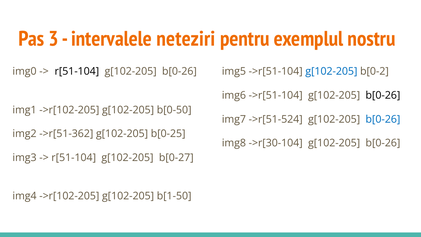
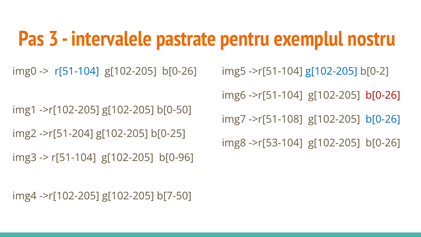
neteziri: neteziri -> pastrate (186, 39)
r[51-104 colour: black -> blue (77, 71)
b[0-26 colour: black -> red (383, 95)
->r[51-524: ->r[51-524 -> ->r[51-108 (276, 119)
->r[51-362: ->r[51-362 -> ->r[51-204 (66, 134)
->r[30-104: ->r[30-104 -> ->r[53-104 (276, 143)
b[0-27: b[0-27 -> b[0-96 (176, 158)
b[1-50: b[1-50 -> b[7-50 (174, 196)
